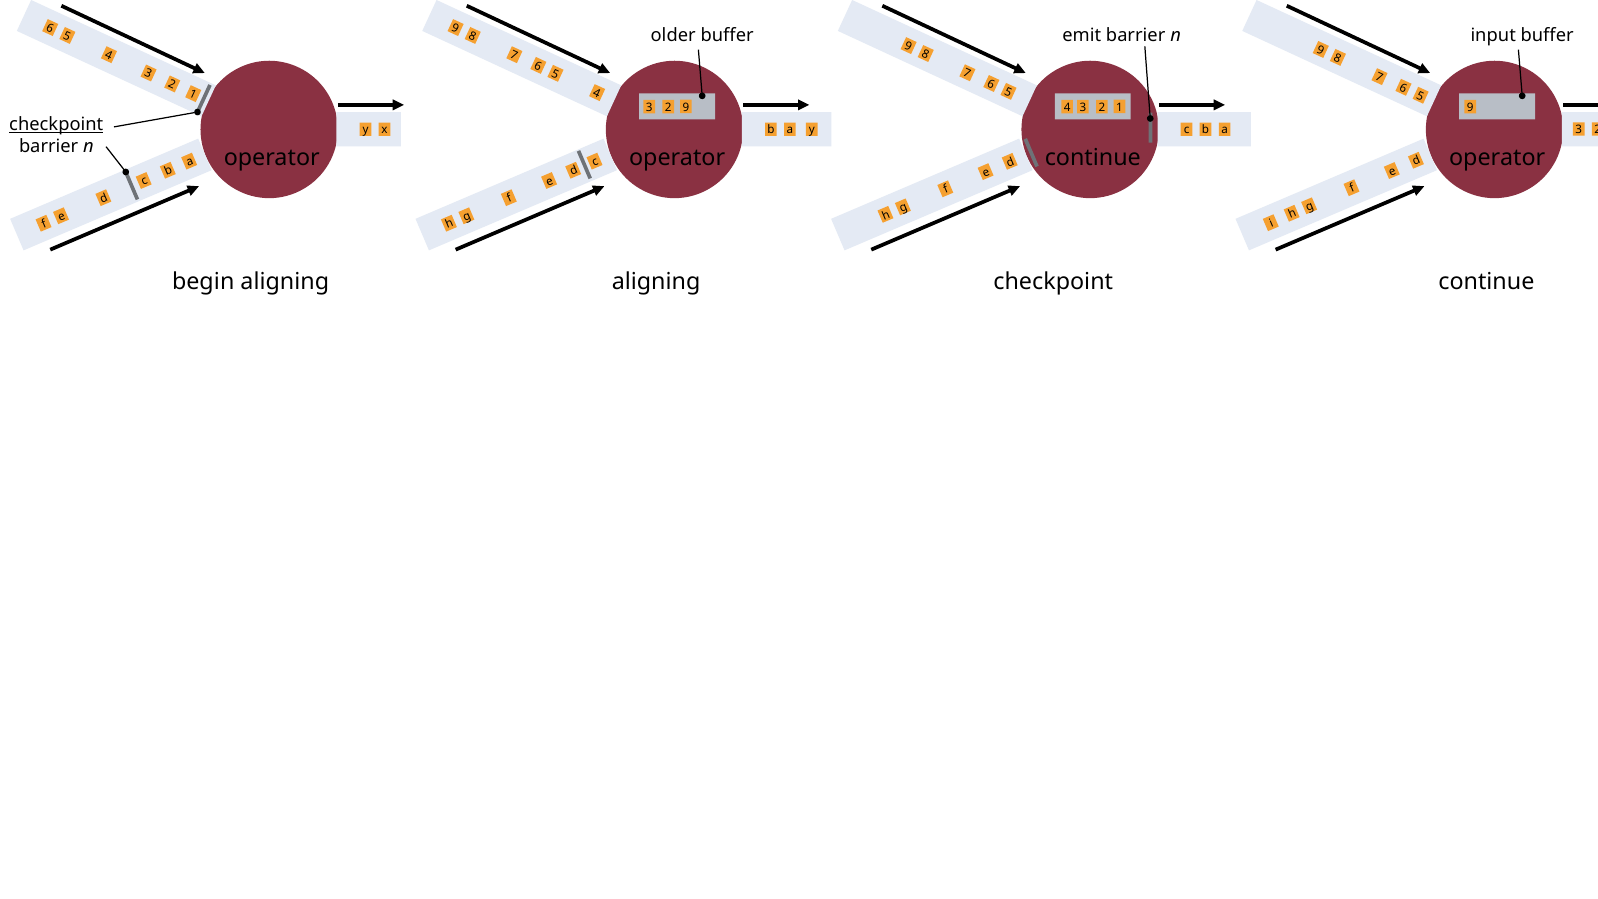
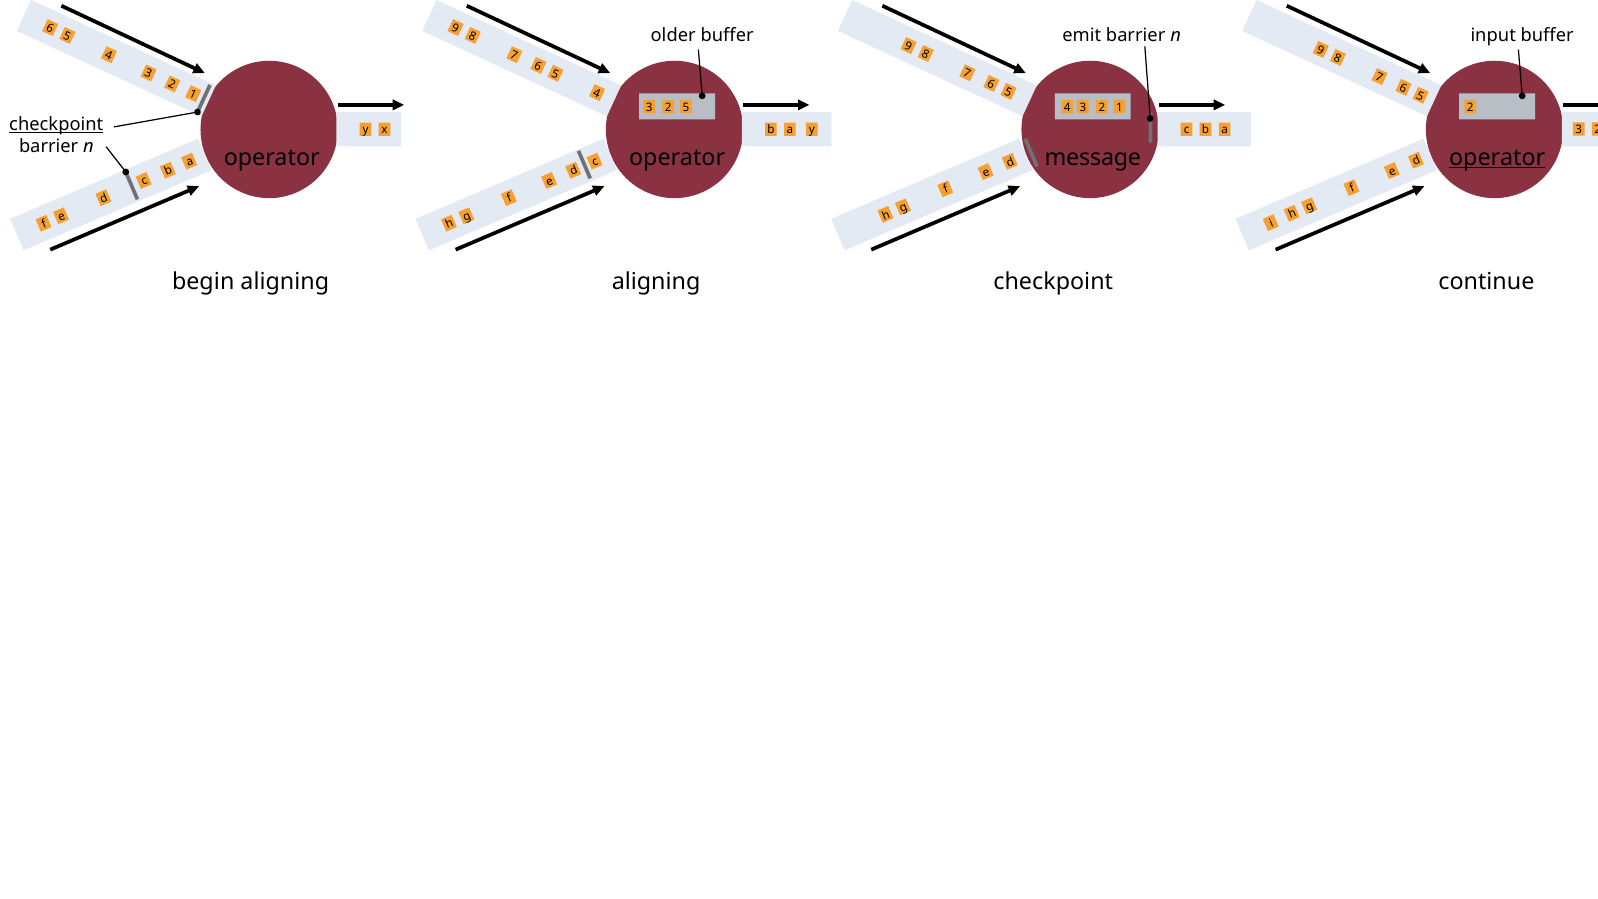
9: 9 -> 5 (686, 107)
4 9: 9 -> 2 (1470, 107)
continue: continue -> message (1093, 157)
operator underline: none -> present (1497, 157)
